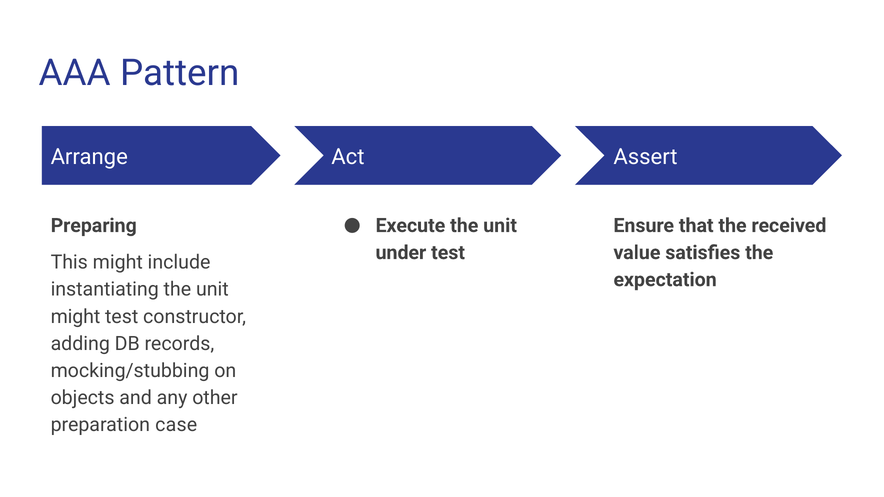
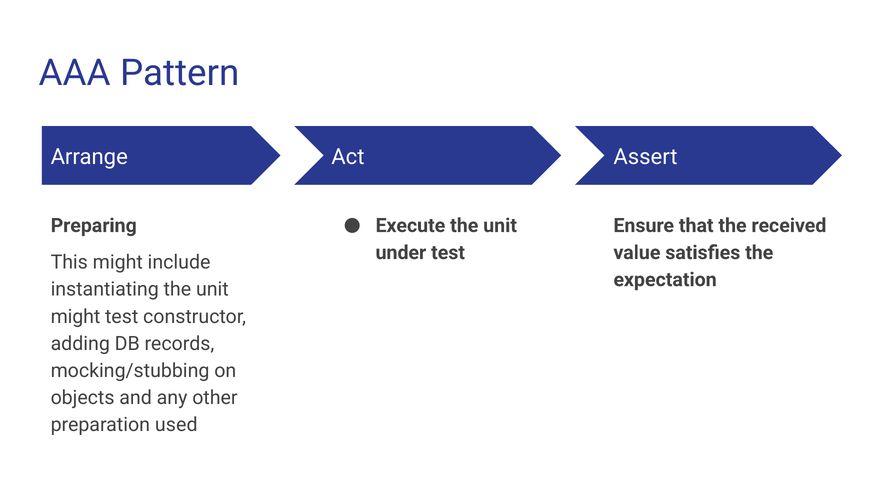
case: case -> used (176, 425)
